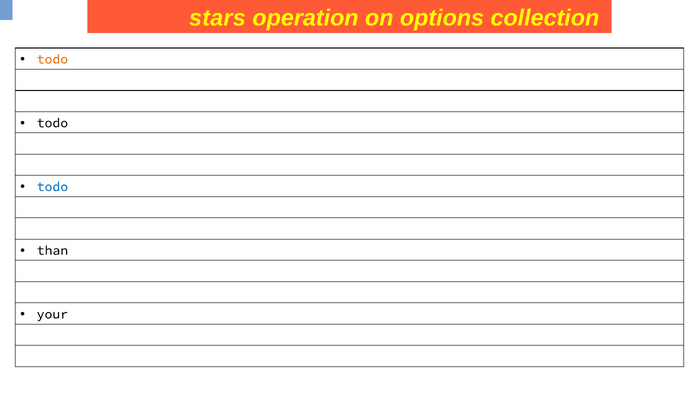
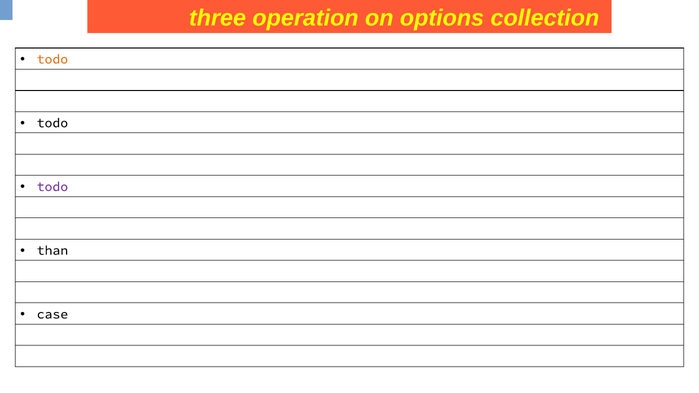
stars: stars -> three (218, 18)
todo colour: blue -> purple (52, 187)
your: your -> case (52, 314)
